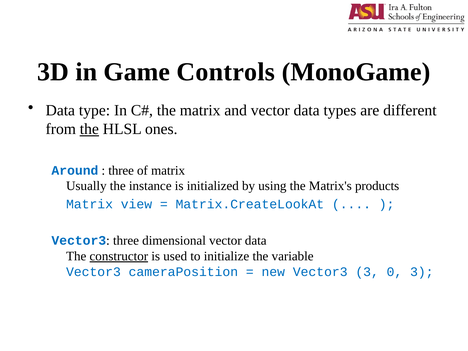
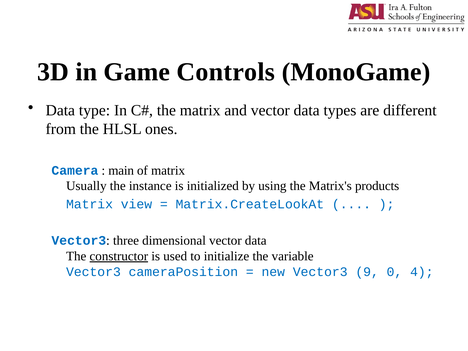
the underline: present -> none (89, 129)
Around: Around -> Camera (75, 170)
three: three -> main (121, 170)
Vector3 3: 3 -> 9 (367, 272)
0 3: 3 -> 4 (422, 272)
